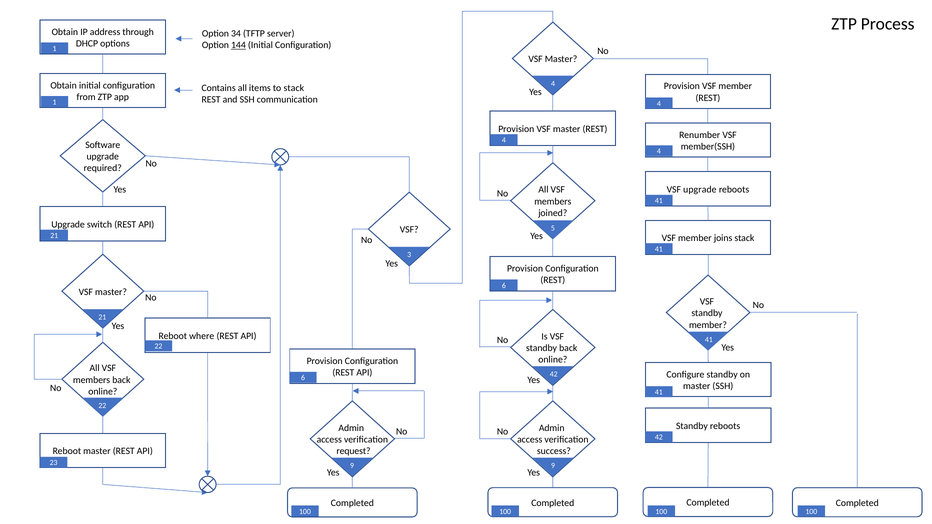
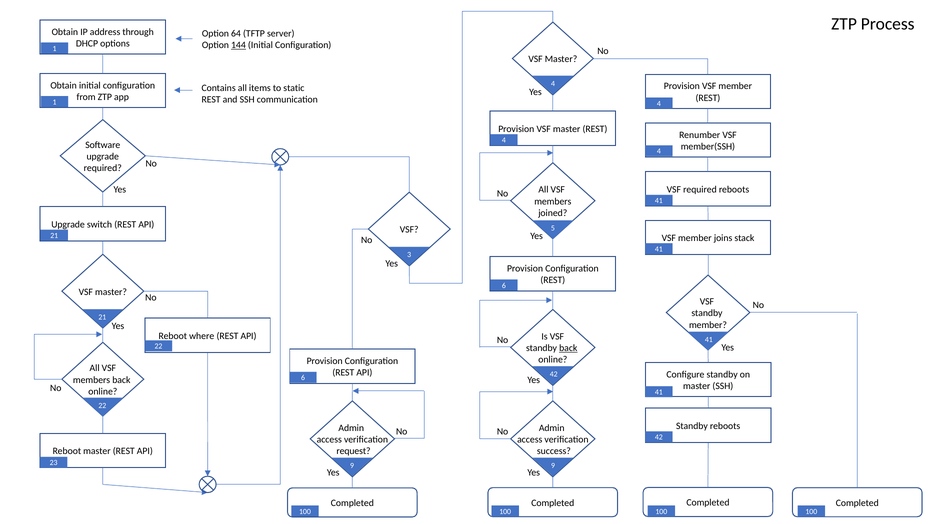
34: 34 -> 64 (236, 33)
to stack: stack -> static (294, 88)
VSF upgrade: upgrade -> required (700, 190)
back underline: none -> present (568, 348)
